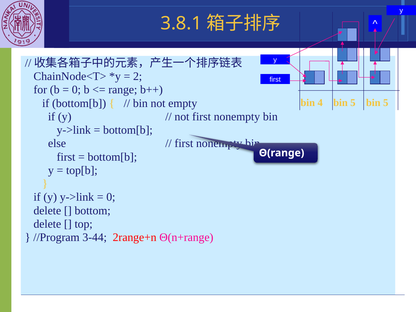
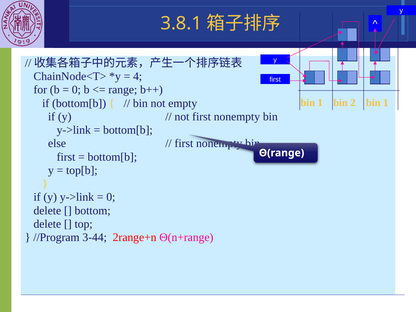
2: 2 -> 4 (138, 76)
4: 4 -> 1 (320, 103)
5: 5 -> 2 (353, 103)
5: 5 -> 1 (386, 103)
